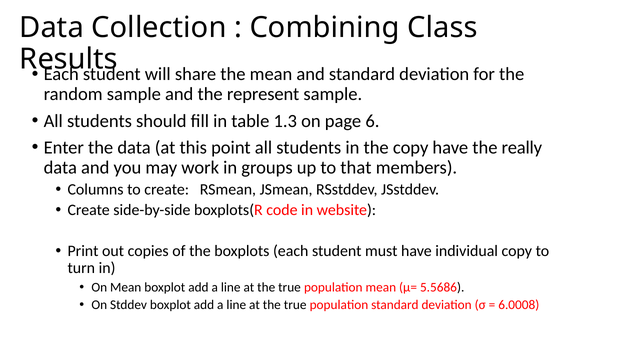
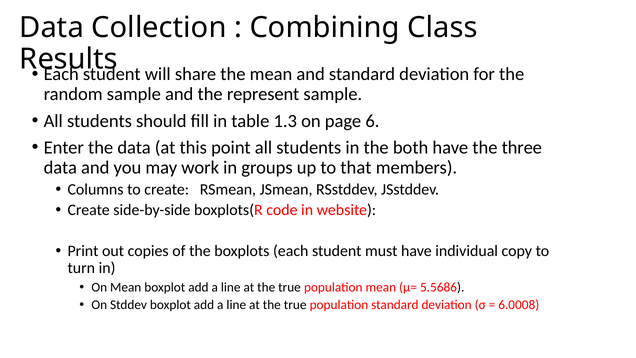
the copy: copy -> both (411, 147)
really: really -> three (522, 147)
